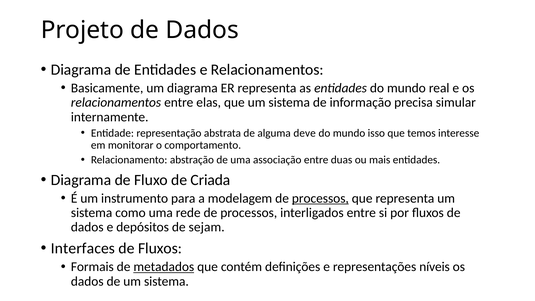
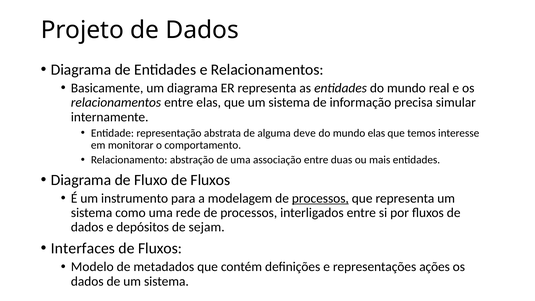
mundo isso: isso -> elas (376, 133)
Fluxo de Criada: Criada -> Fluxos (210, 180)
Formais: Formais -> Modelo (92, 267)
metadados underline: present -> none (164, 267)
níveis: níveis -> ações (435, 267)
